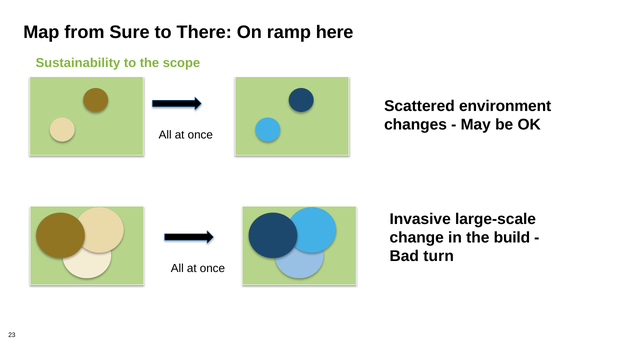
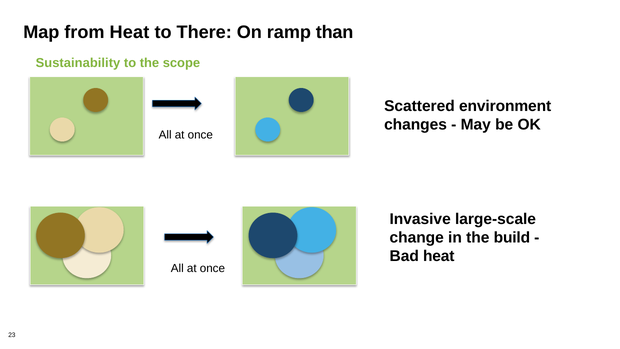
from Sure: Sure -> Heat (129, 32)
here: here -> than (335, 32)
Bad turn: turn -> heat (439, 256)
